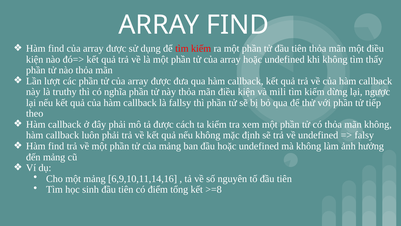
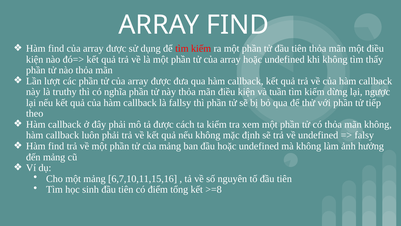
mili: mili -> tuần (278, 92)
6,9,10,11,14,16: 6,9,10,11,14,16 -> 6,7,10,11,15,16 (143, 178)
